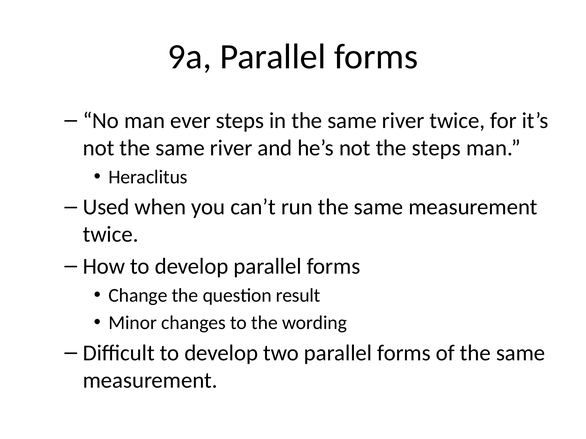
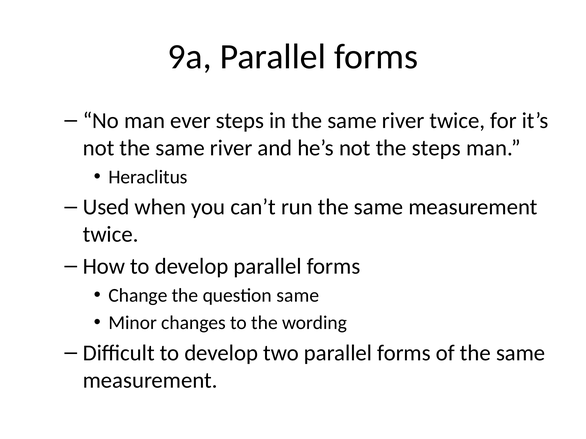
question result: result -> same (298, 296)
